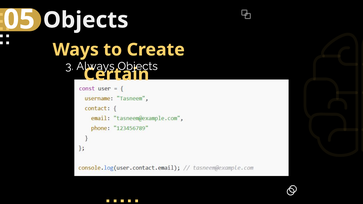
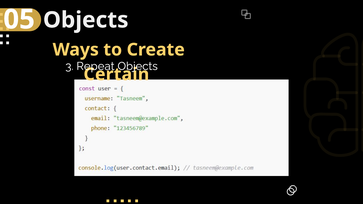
Always: Always -> Repeat (95, 66)
